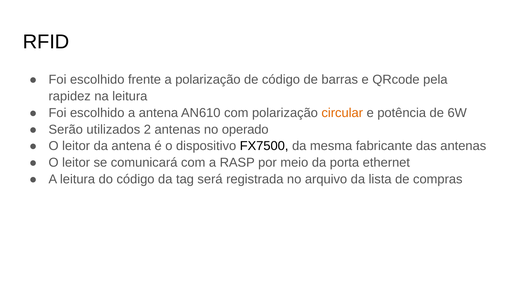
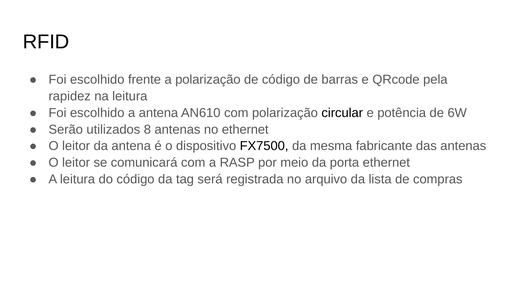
circular colour: orange -> black (342, 113)
2: 2 -> 8 (147, 130)
no operado: operado -> ethernet (245, 130)
